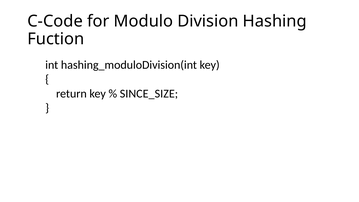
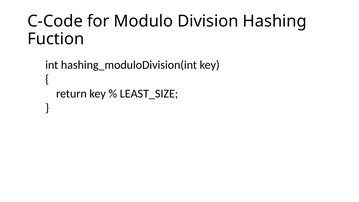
SINCE_SIZE: SINCE_SIZE -> LEAST_SIZE (149, 94)
